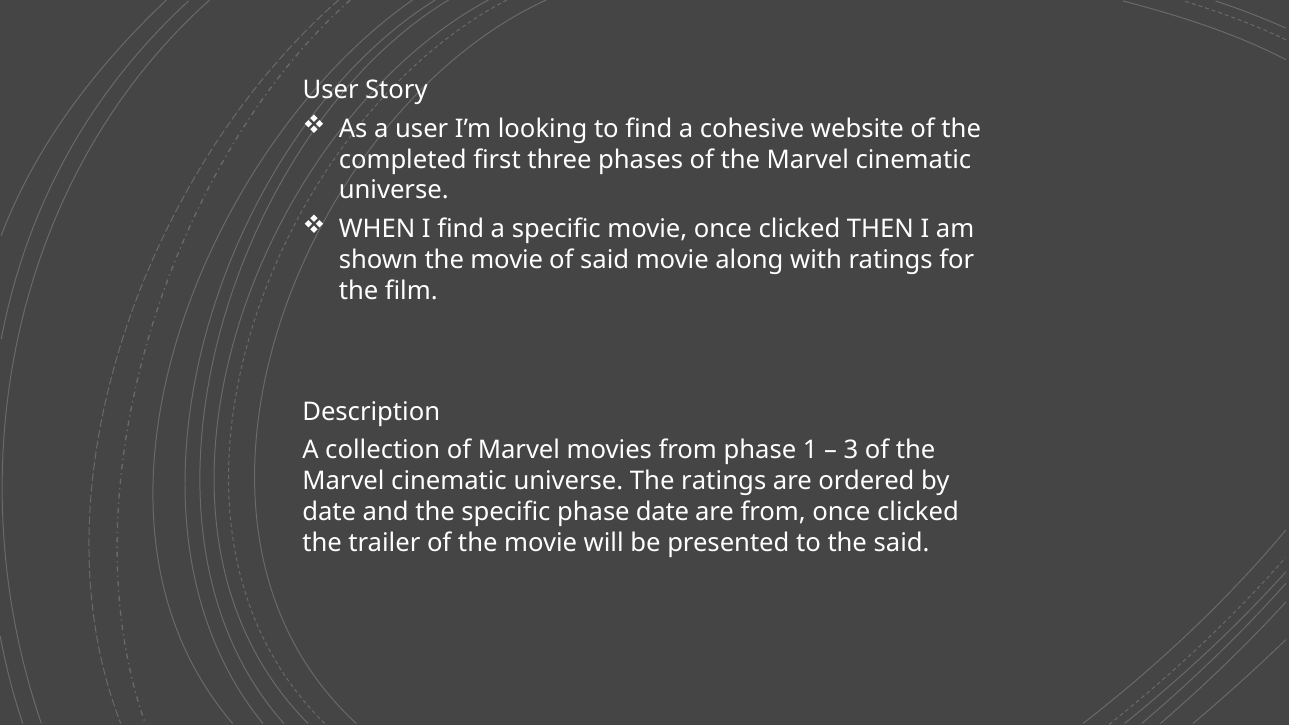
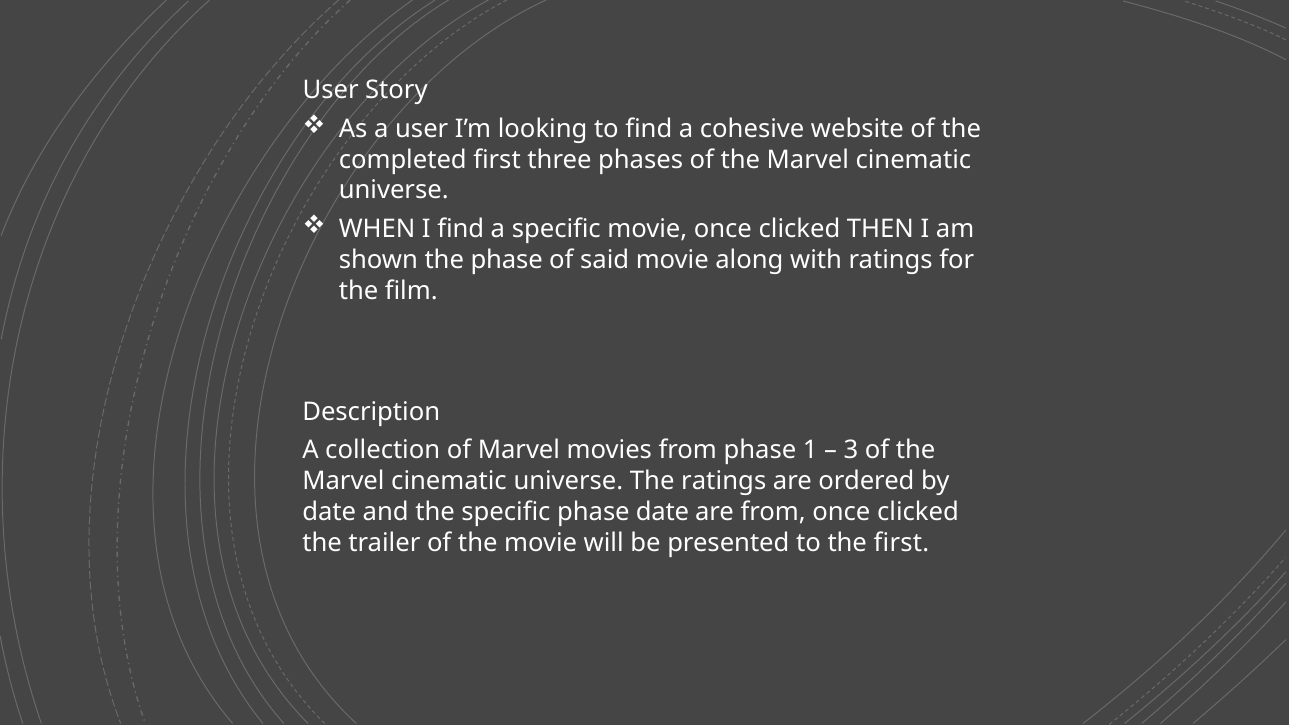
shown the movie: movie -> phase (507, 260)
the said: said -> first (901, 543)
